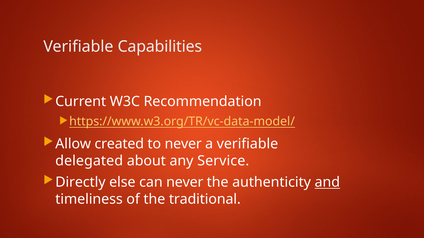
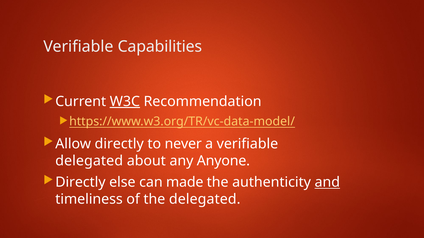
W3C underline: none -> present (125, 102)
Allow created: created -> directly (119, 144)
Service: Service -> Anyone (223, 161)
can never: never -> made (185, 183)
the traditional: traditional -> delegated (205, 200)
